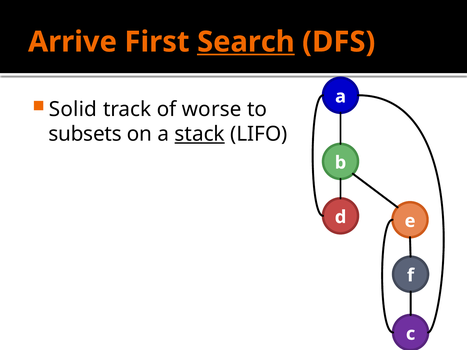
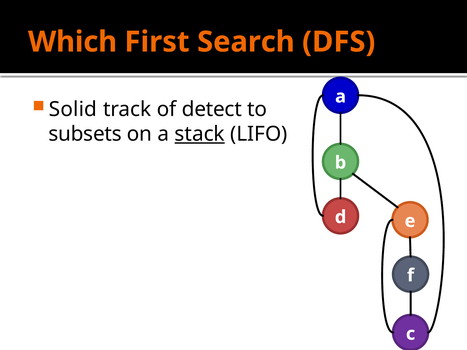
Arrive: Arrive -> Which (73, 42)
Search underline: present -> none (246, 42)
worse: worse -> detect (212, 109)
